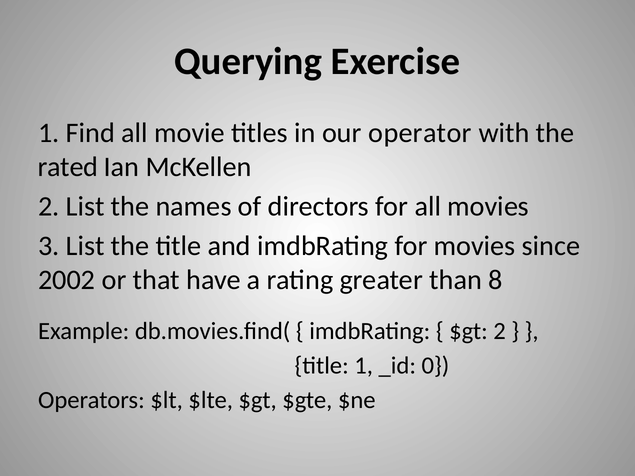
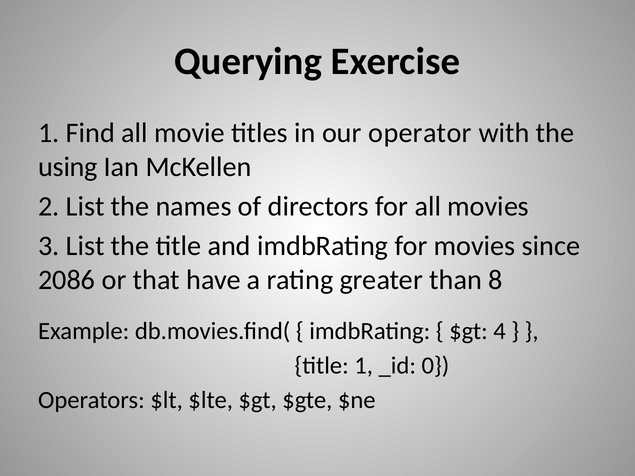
rated: rated -> using (68, 167)
2002: 2002 -> 2086 (67, 280)
$gt 2: 2 -> 4 (500, 331)
